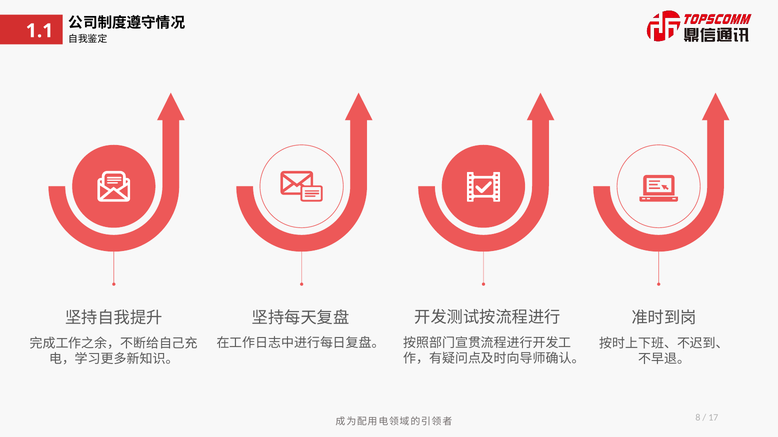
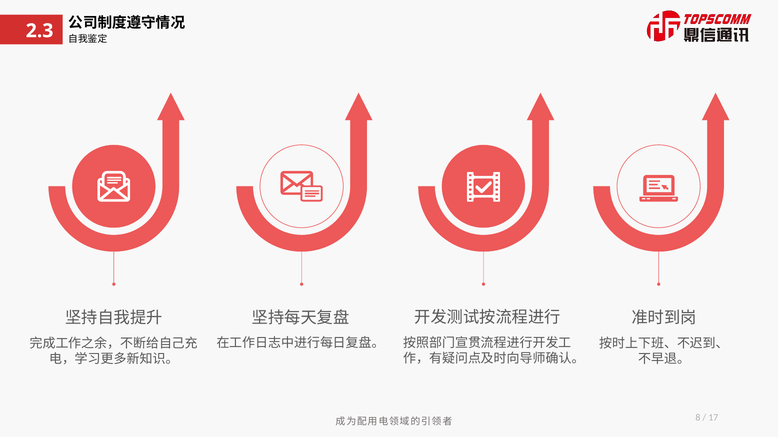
1.1: 1.1 -> 2.3 (40, 31)
